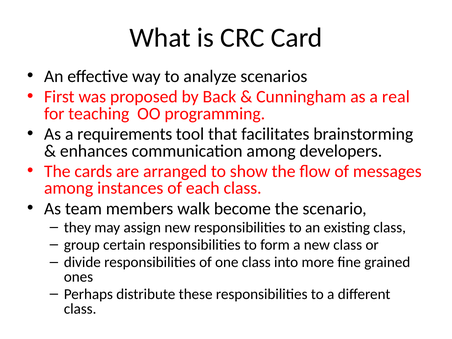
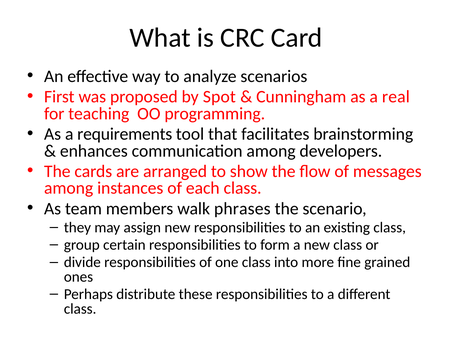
Back: Back -> Spot (219, 97)
become: become -> phrases (242, 209)
